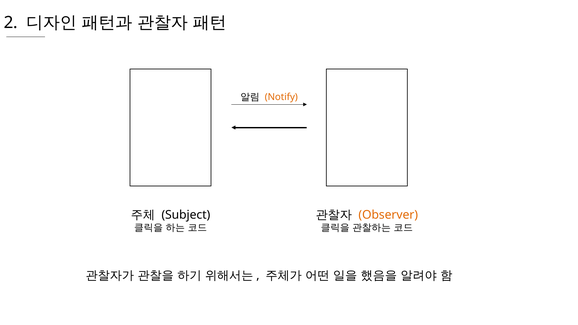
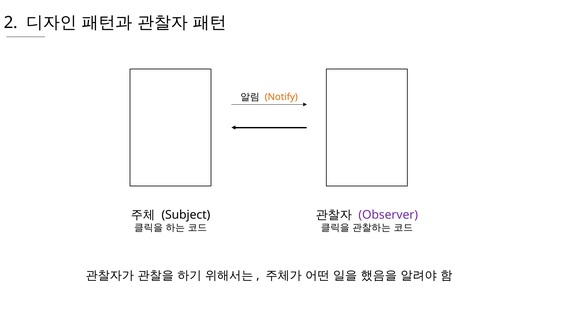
Observer colour: orange -> purple (388, 215)
